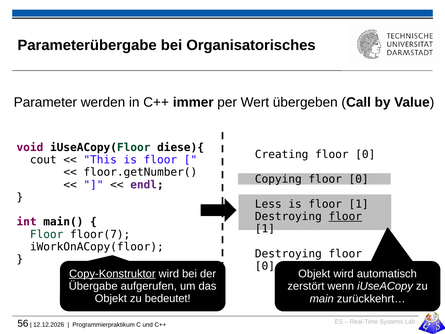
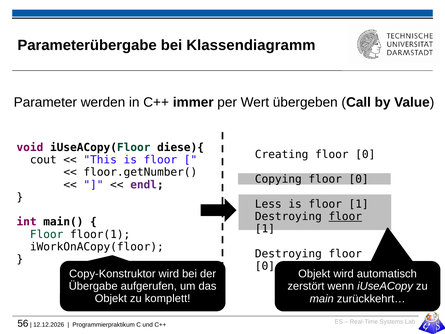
Organisatorisches: Organisatorisches -> Klassendiagramm (251, 45)
floor(7: floor(7 -> floor(1 (100, 234)
Copy-Konstruktor underline: present -> none (112, 273)
bedeutet: bedeutet -> komplett (168, 298)
